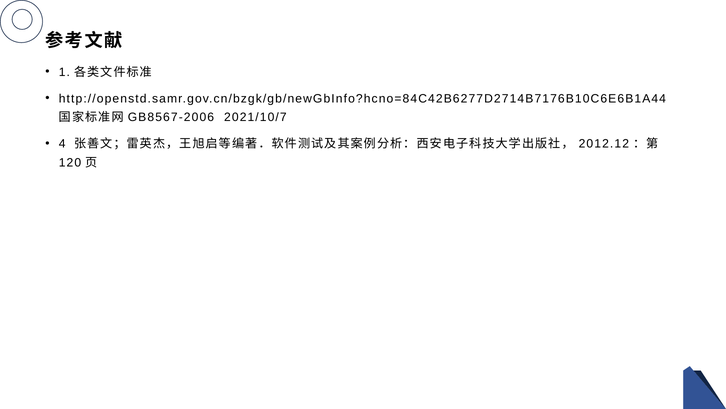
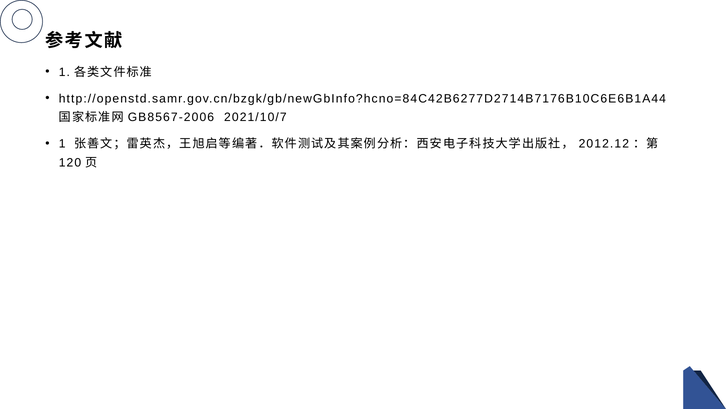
4: 4 -> 1 (62, 144)
